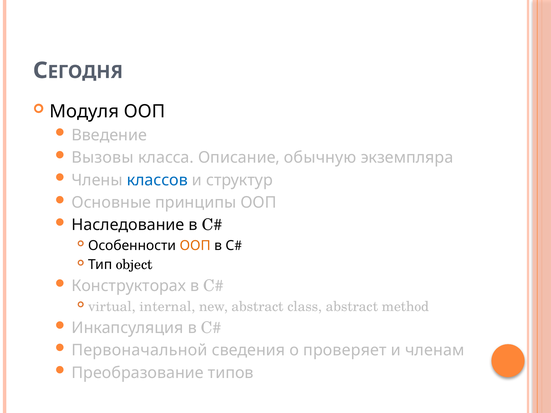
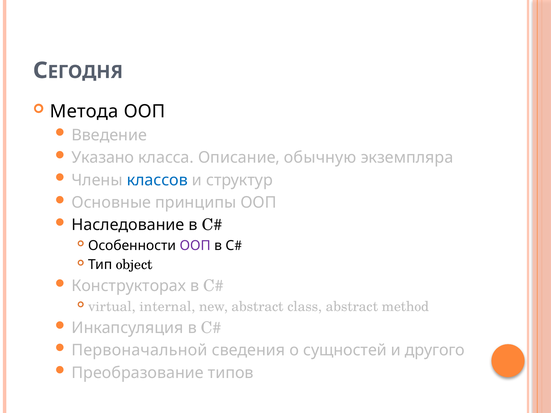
Модуля: Модуля -> Метода (84, 111)
Вызовы: Вызовы -> Указано (103, 158)
ООП colour: orange -> purple (195, 246)
проверяет: проверяет -> сущностей (345, 350)
членам: членам -> другого (435, 350)
